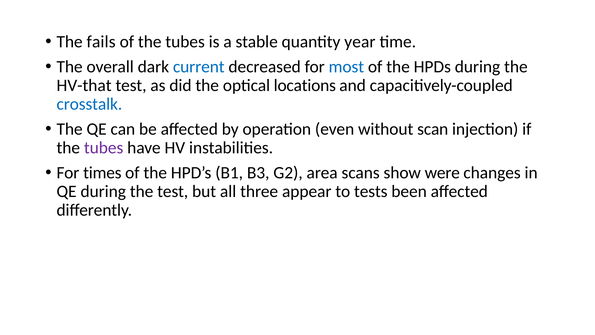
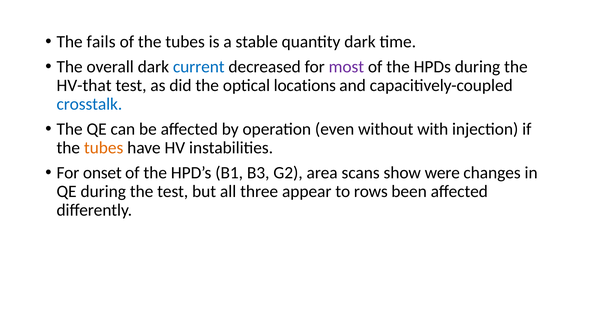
quantity year: year -> dark (360, 42)
most colour: blue -> purple (346, 67)
scan: scan -> with (433, 129)
tubes colour: purple -> orange (104, 148)
times: times -> onset (102, 173)
tests: tests -> rows (371, 191)
